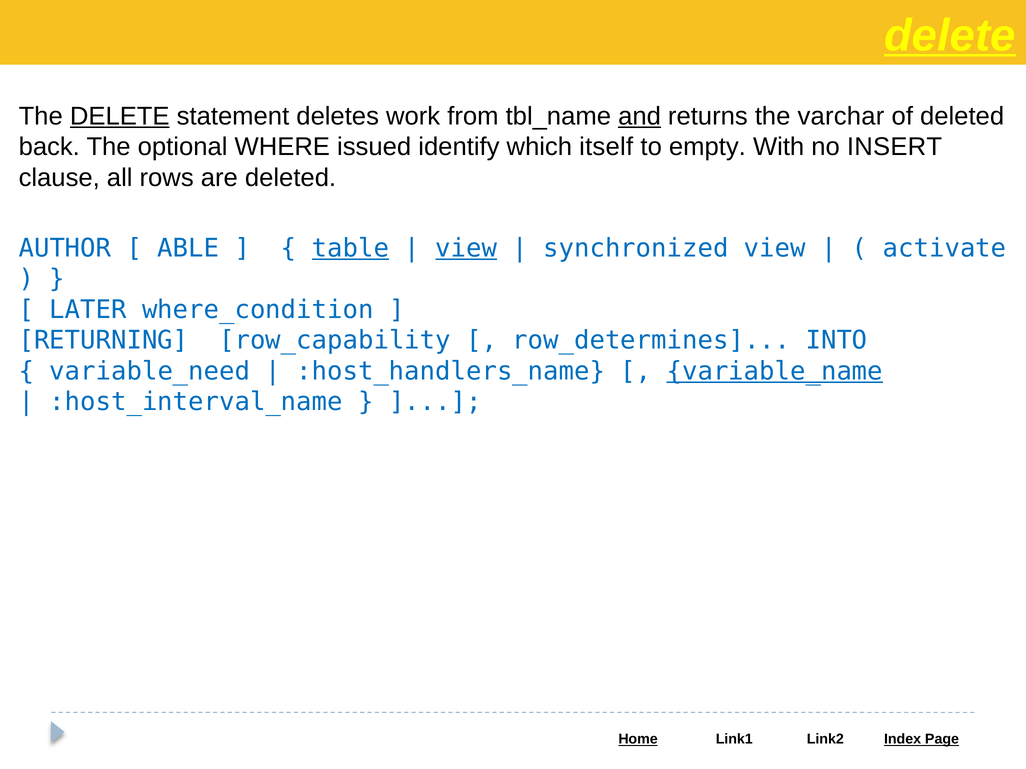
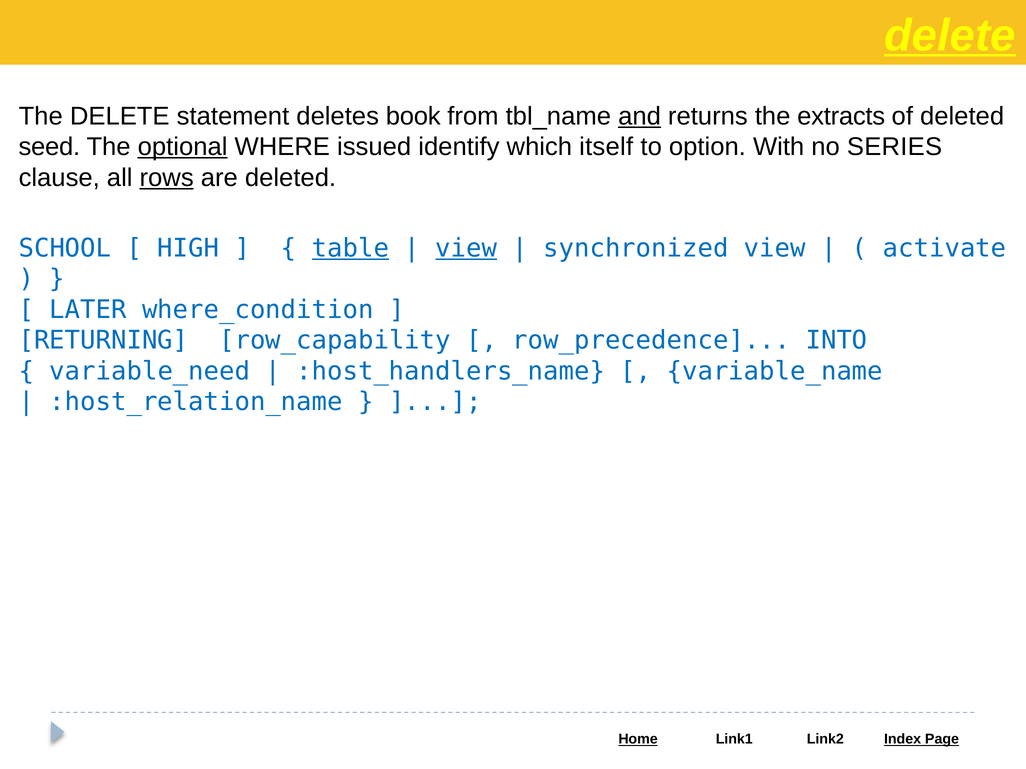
DELETE underline: present -> none (120, 116)
work: work -> book (413, 116)
varchar: varchar -> extracts (841, 116)
back: back -> seed (49, 147)
optional underline: none -> present (183, 147)
empty: empty -> option (707, 147)
INSERT: INSERT -> SERIES (895, 147)
rows underline: none -> present (167, 178)
AUTHOR: AUTHOR -> SCHOOL (65, 248)
ABLE: ABLE -> HIGH (188, 248)
row_determines: row_determines -> row_precedence (651, 341)
variable_name underline: present -> none (775, 371)
:host_interval_name: :host_interval_name -> :host_relation_name (196, 402)
